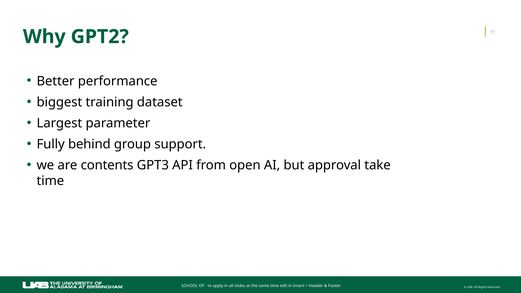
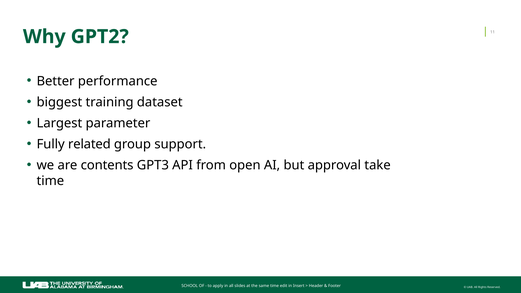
behind: behind -> related (89, 144)
